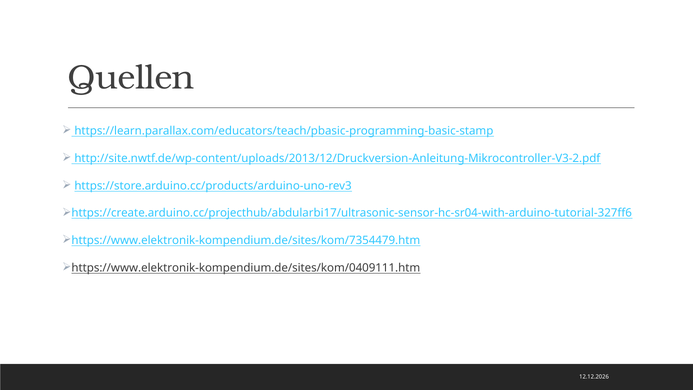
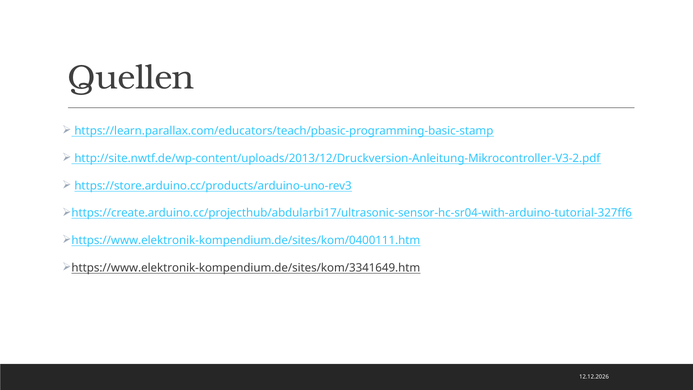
https://www.elektronik-kompendium.de/sites/kom/7354479.htm: https://www.elektronik-kompendium.de/sites/kom/7354479.htm -> https://www.elektronik-kompendium.de/sites/kom/0400111.htm (246, 240)
https://www.elektronik-kompendium.de/sites/kom/0409111.htm: https://www.elektronik-kompendium.de/sites/kom/0409111.htm -> https://www.elektronik-kompendium.de/sites/kom/3341649.htm (246, 268)
